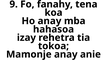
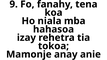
Ho anay: anay -> niala (50, 21)
